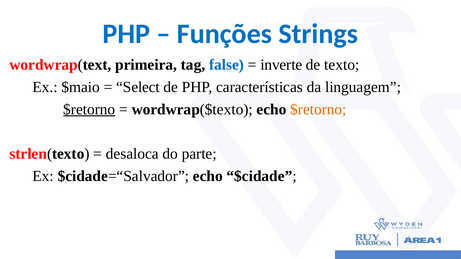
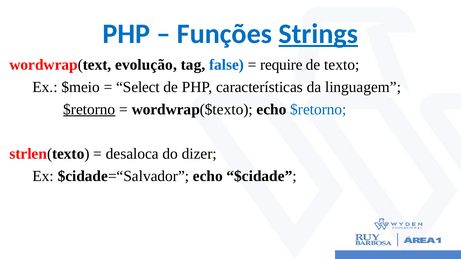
Strings underline: none -> present (318, 34)
primeira: primeira -> evolução (146, 65)
inverte: inverte -> require (281, 65)
$maio: $maio -> $meio (81, 87)
$retorno colour: orange -> blue (318, 109)
parte: parte -> dizer (199, 154)
